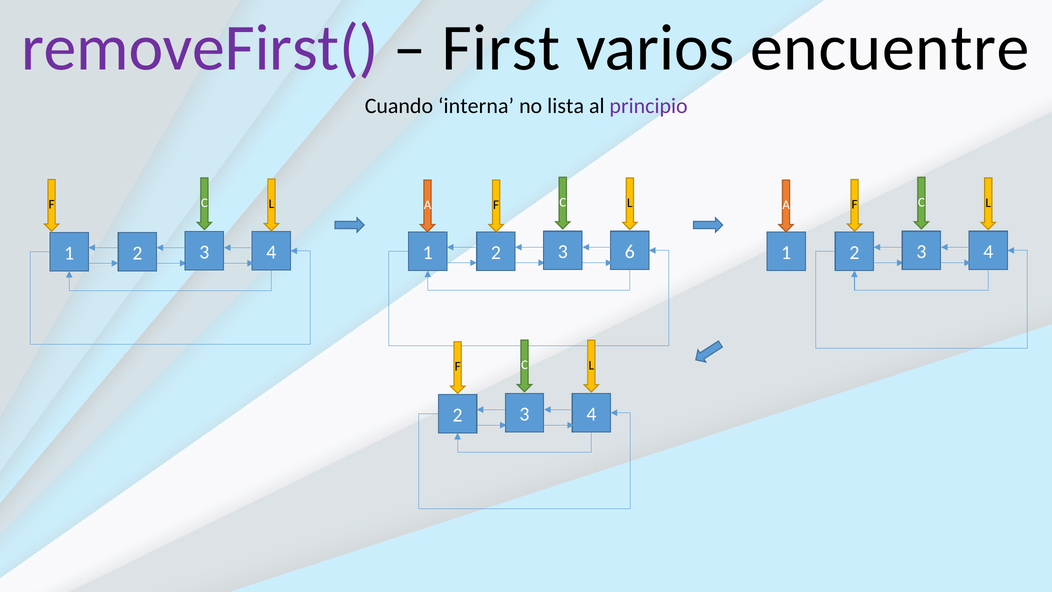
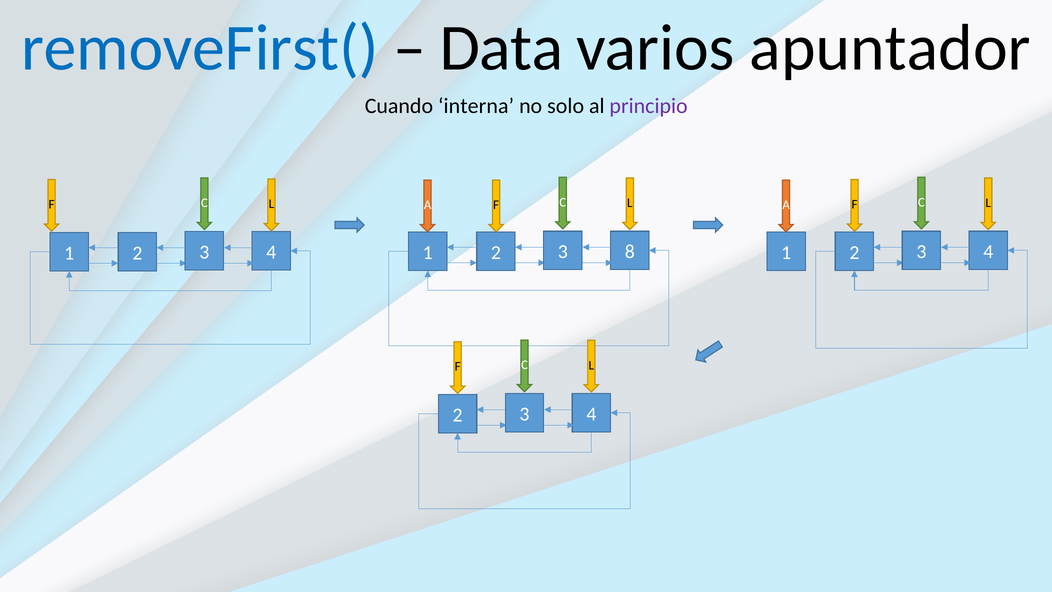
removeFirst( colour: purple -> blue (200, 48)
First: First -> Data (501, 48)
encuentre: encuentre -> apuntador (890, 48)
lista: lista -> solo (566, 106)
6: 6 -> 8 (630, 252)
